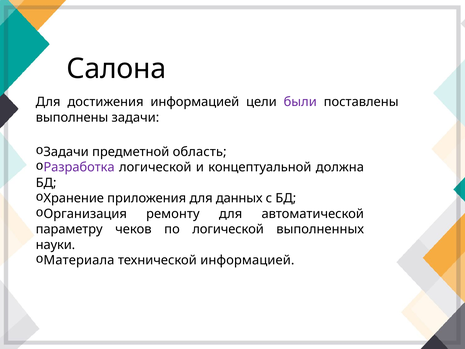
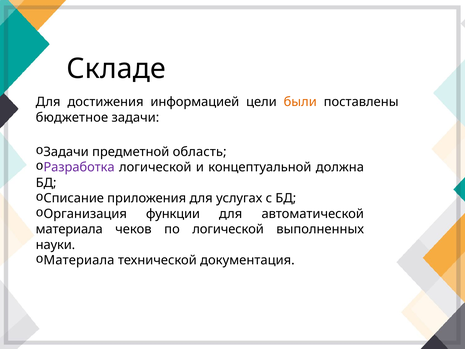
Салона: Салона -> Складе (116, 69)
были colour: purple -> orange (300, 102)
выполнены: выполнены -> бюджетное (72, 117)
Хранение: Хранение -> Списание (74, 198)
данных: данных -> услугах (239, 198)
ремонту: ремонту -> функции (173, 214)
параметру: параметру -> материала (69, 229)
технической информацией: информацией -> документация (247, 260)
